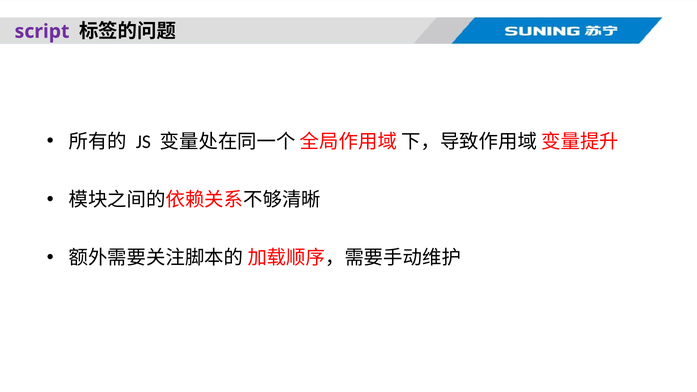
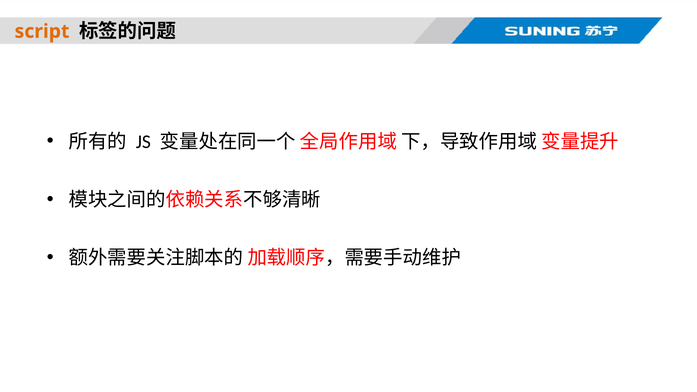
script colour: purple -> orange (42, 31)
